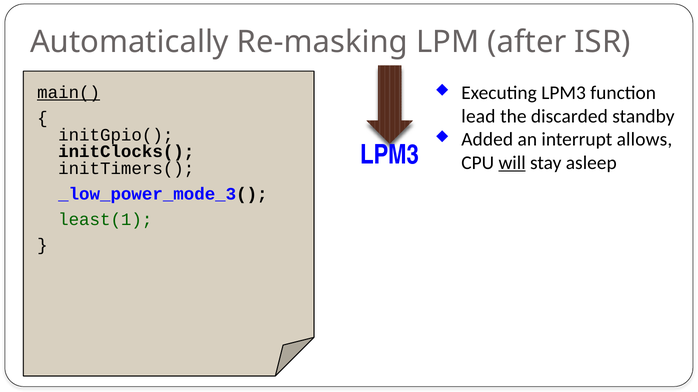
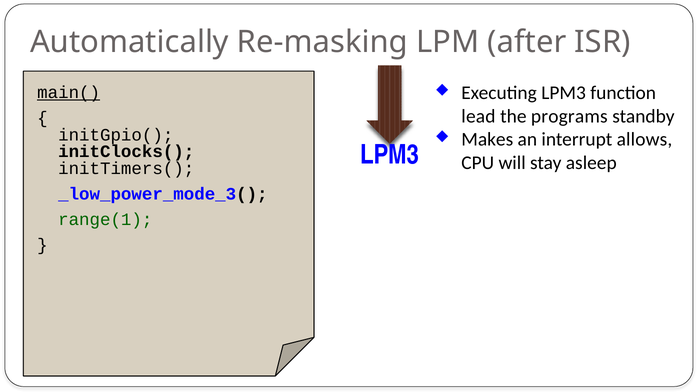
discarded: discarded -> programs (569, 116)
Added: Added -> Makes (487, 140)
will underline: present -> none (512, 163)
least(1: least(1 -> range(1 (105, 220)
